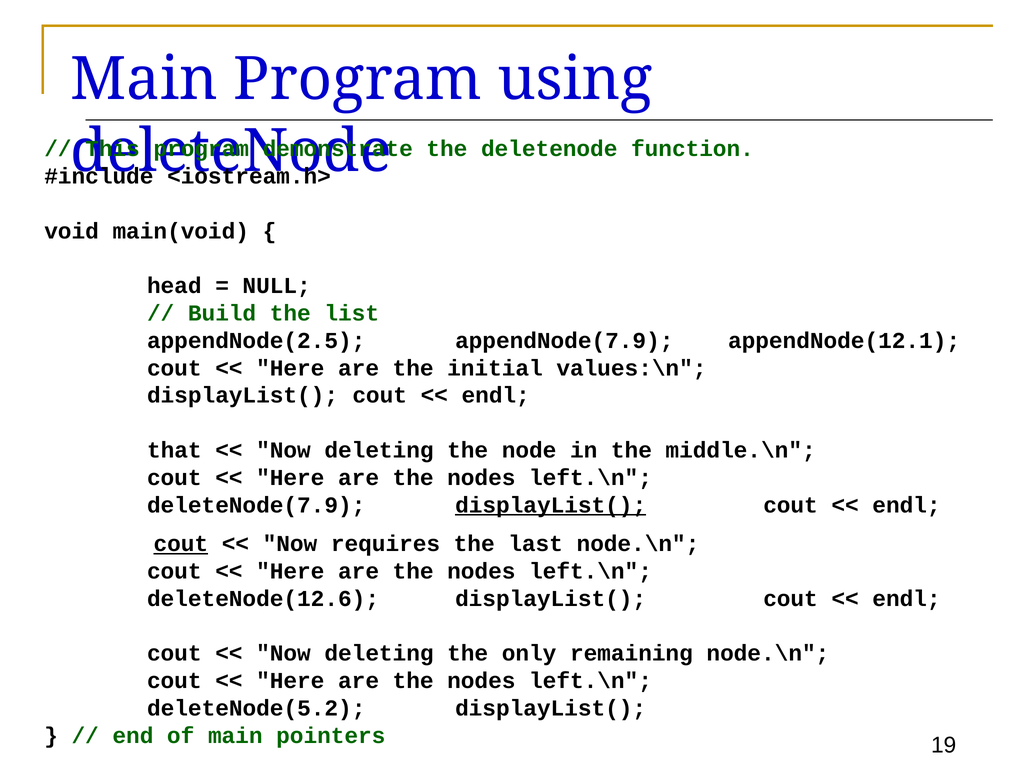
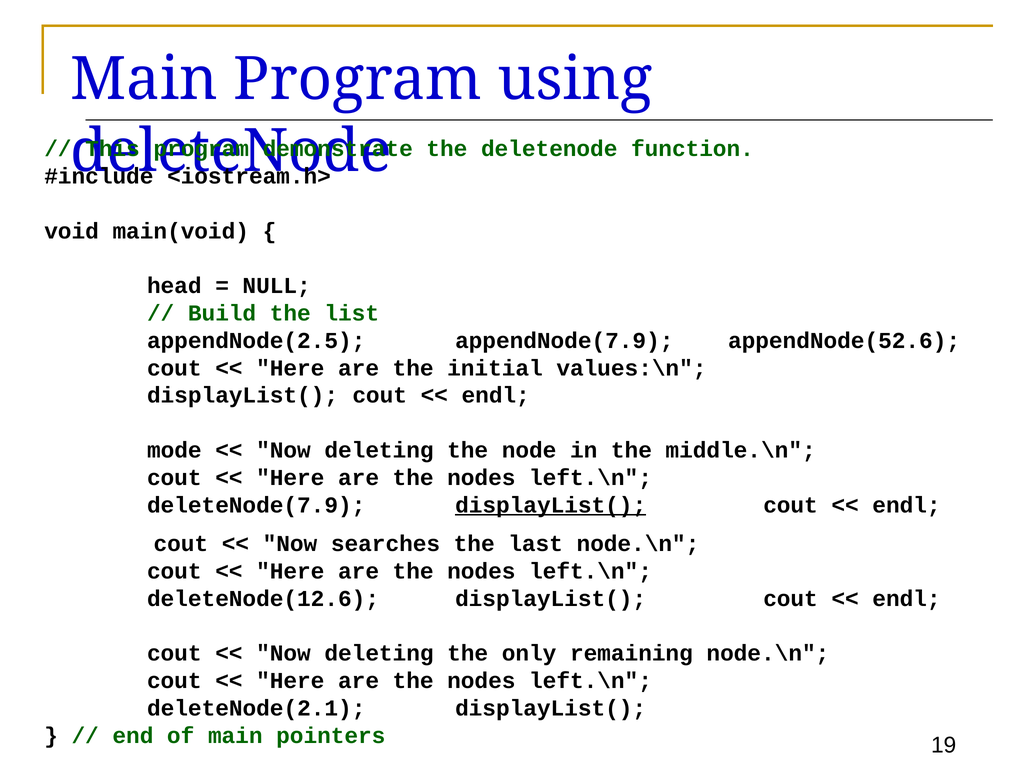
appendNode(12.1: appendNode(12.1 -> appendNode(52.6 (844, 340)
that: that -> mode (174, 450)
cout underline: present -> none (181, 543)
requires: requires -> searches (386, 543)
deleteNode(5.2: deleteNode(5.2 -> deleteNode(2.1 (256, 708)
